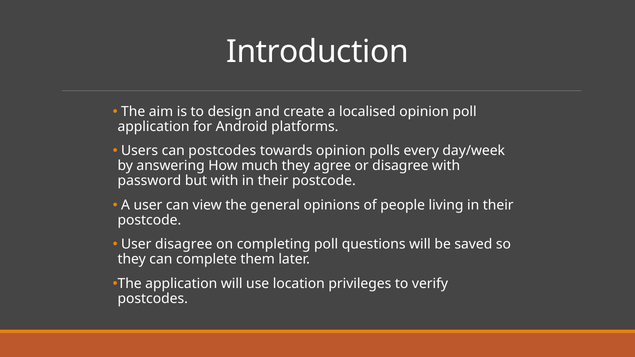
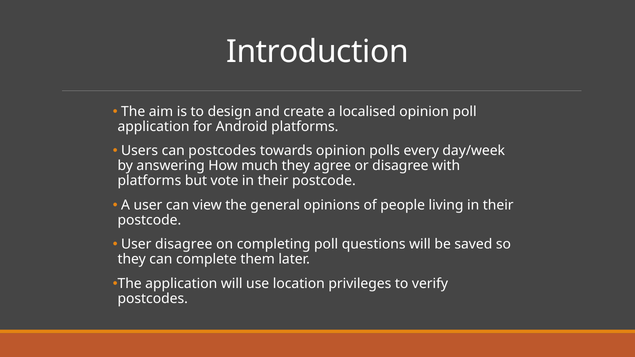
password: password -> platforms (149, 181)
but with: with -> vote (225, 181)
